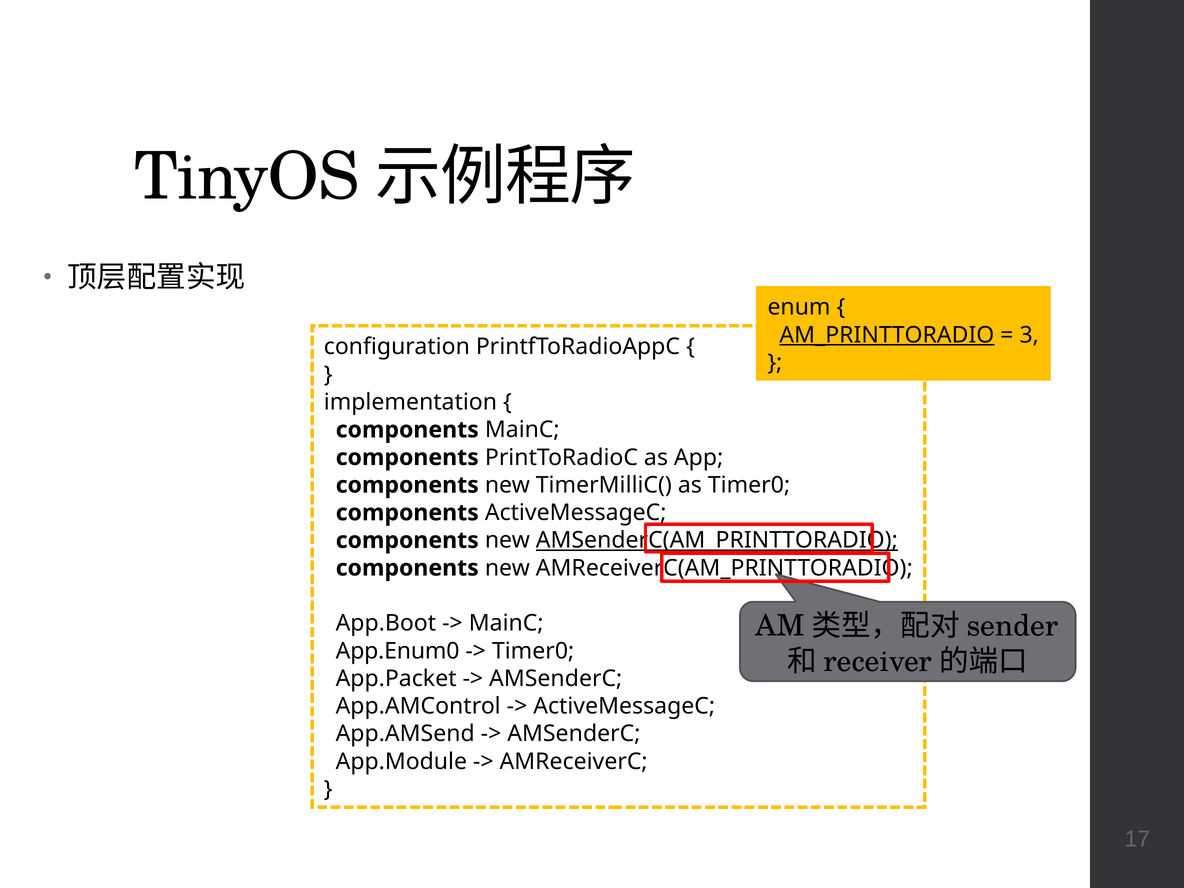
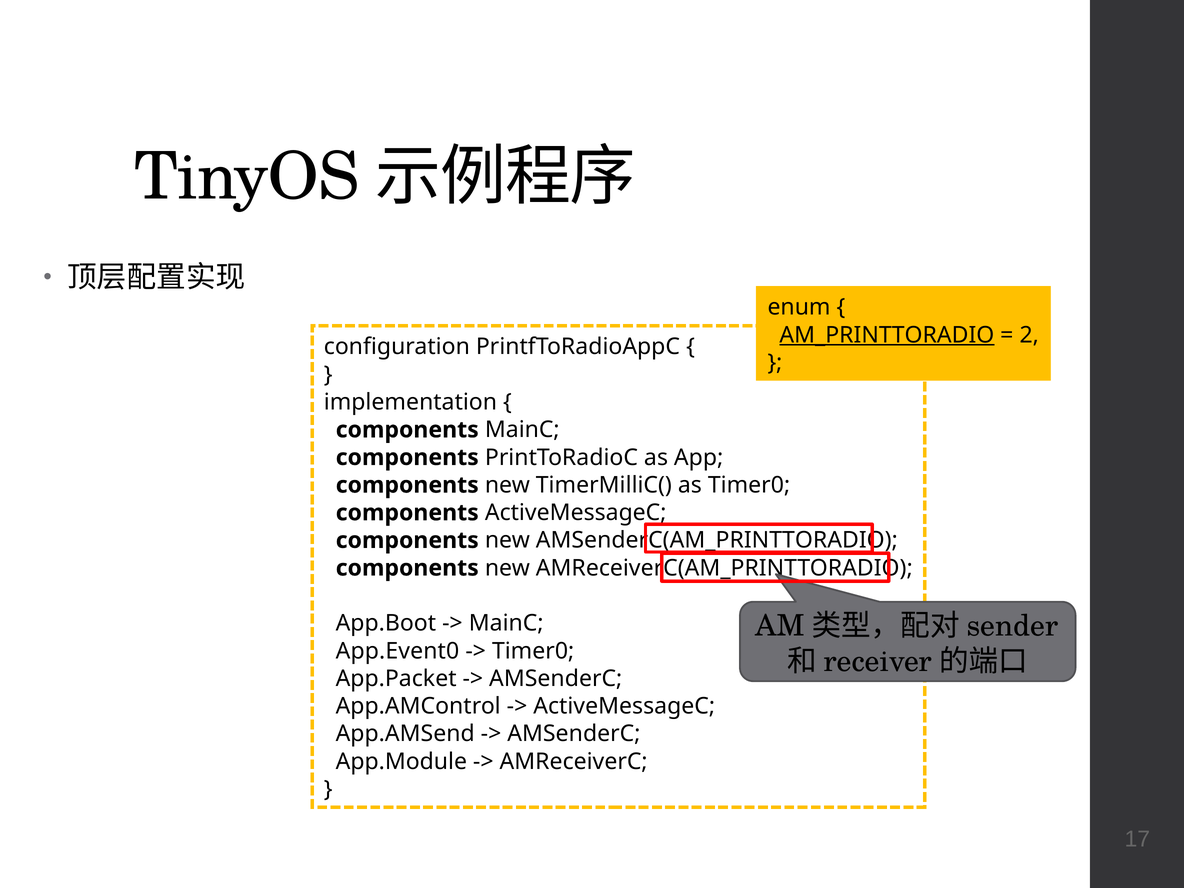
3: 3 -> 2 (1029, 335)
AMSenderC(AM_PRINTTORADIO underline: present -> none (717, 540)
App.Enum0: App.Enum0 -> App.Event0 (397, 651)
